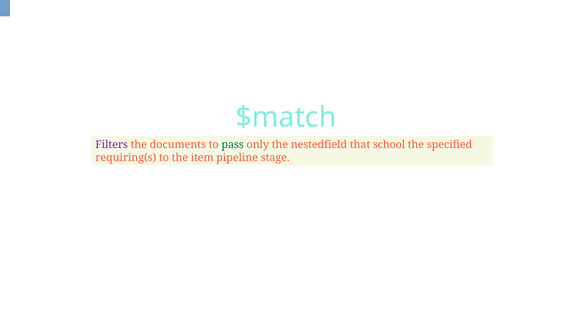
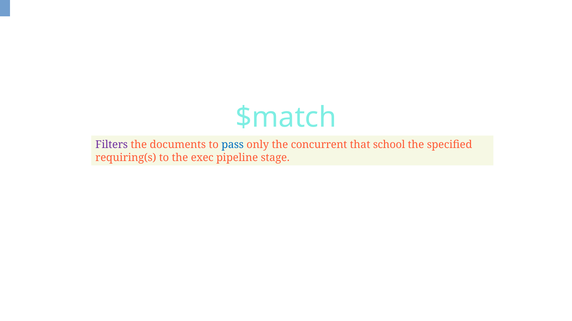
pass colour: green -> blue (233, 145)
nestedfield: nestedfield -> concurrent (319, 145)
item: item -> exec (202, 158)
